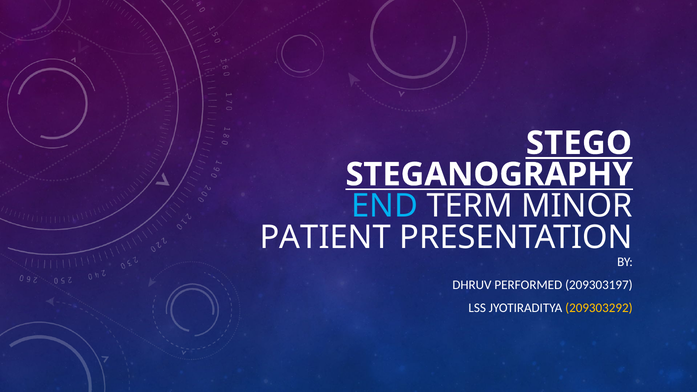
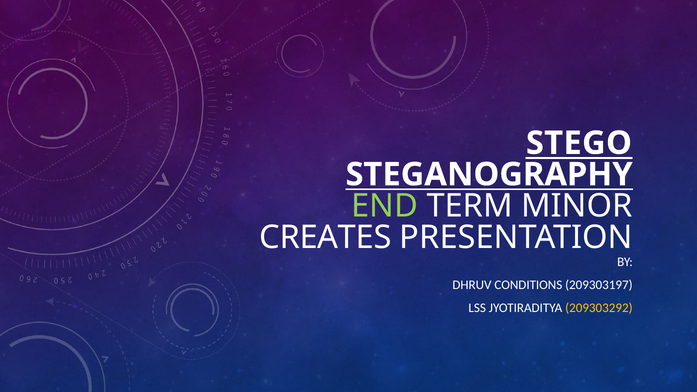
END colour: light blue -> light green (385, 206)
PATIENT: PATIENT -> CREATES (325, 237)
PERFORMED: PERFORMED -> CONDITIONS (528, 285)
